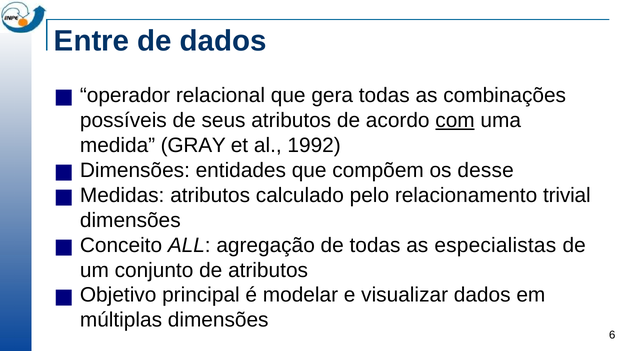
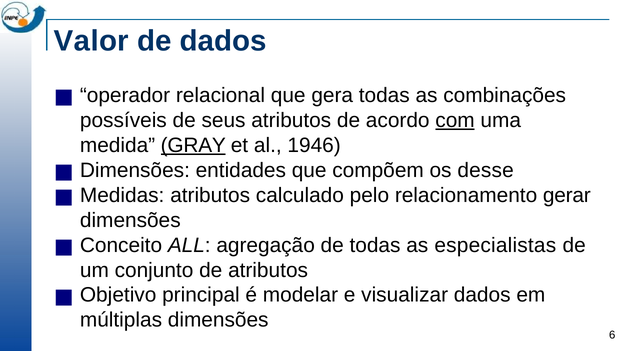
Entre: Entre -> Valor (91, 41)
GRAY underline: none -> present (193, 146)
1992: 1992 -> 1946 (314, 146)
trivial: trivial -> gerar (567, 196)
